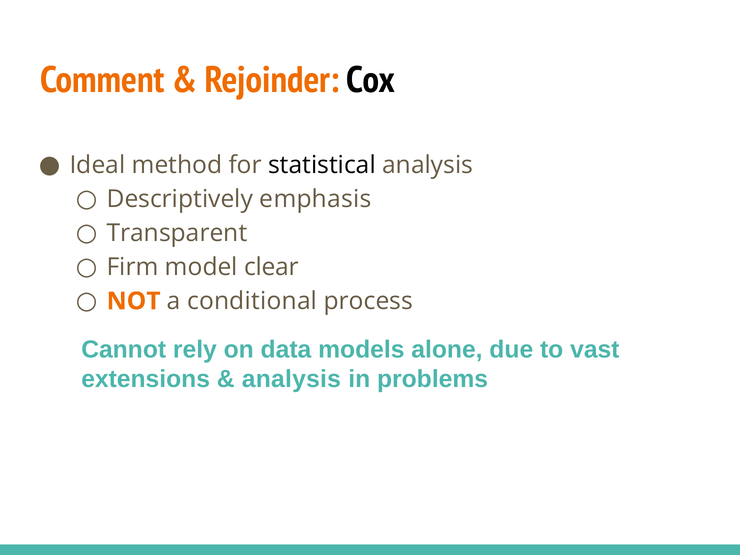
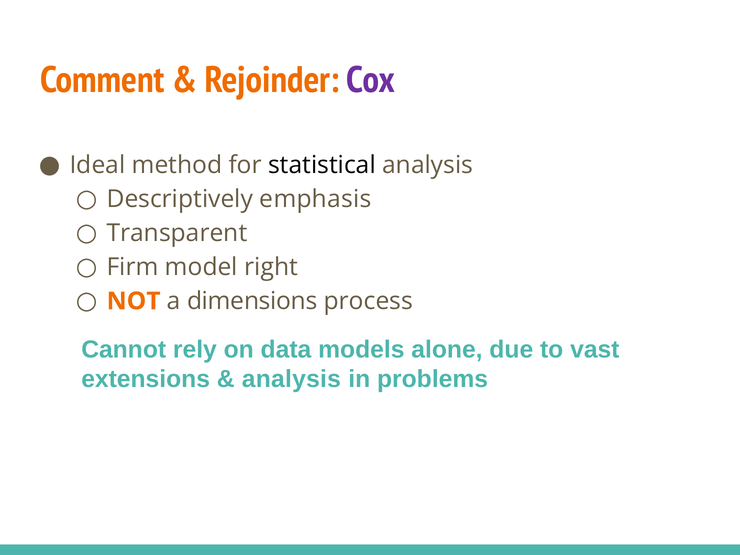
Cox colour: black -> purple (371, 80)
clear: clear -> right (271, 267)
conditional: conditional -> dimensions (252, 301)
